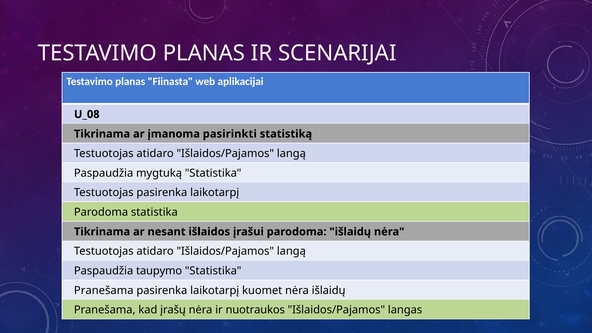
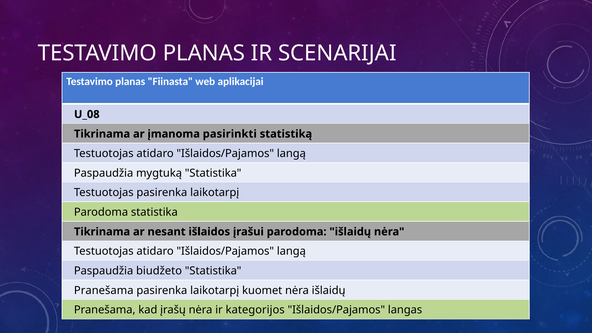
taupymo: taupymo -> biudžeto (159, 271)
nuotraukos: nuotraukos -> kategorijos (255, 310)
